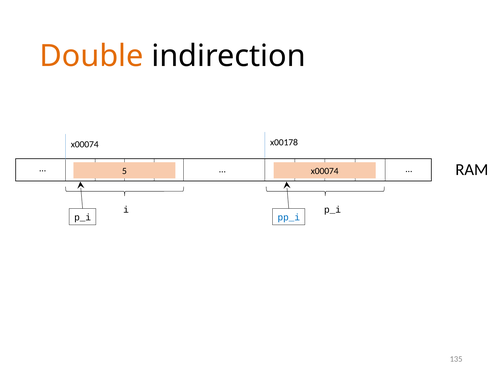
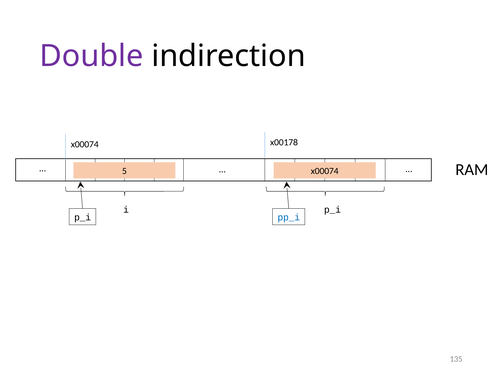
Double colour: orange -> purple (92, 56)
